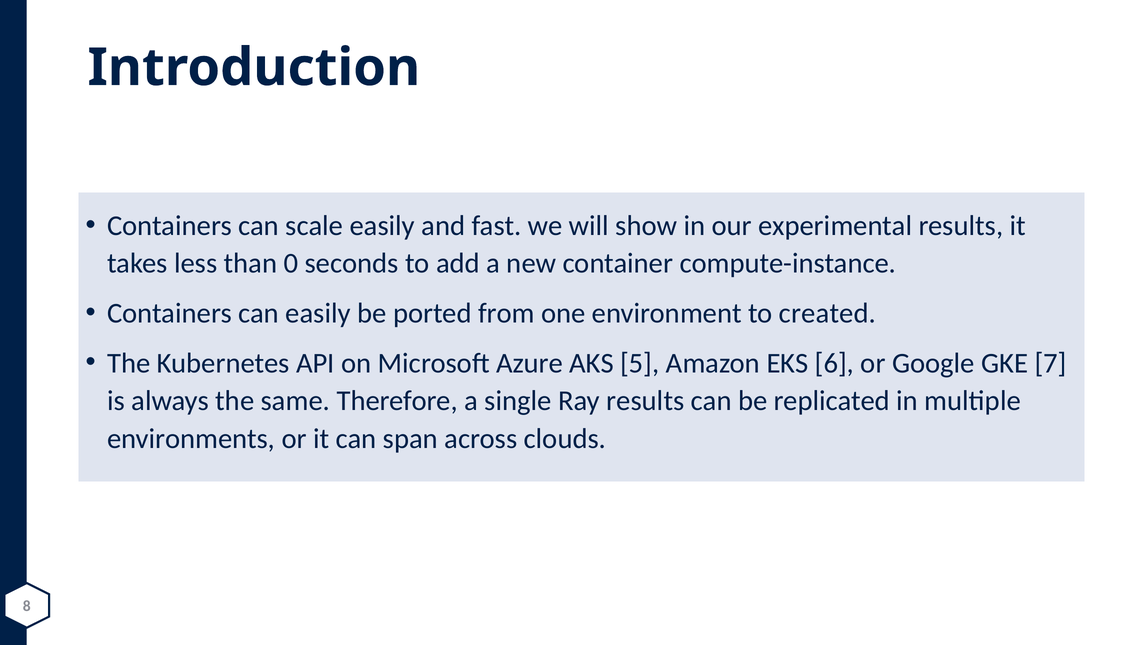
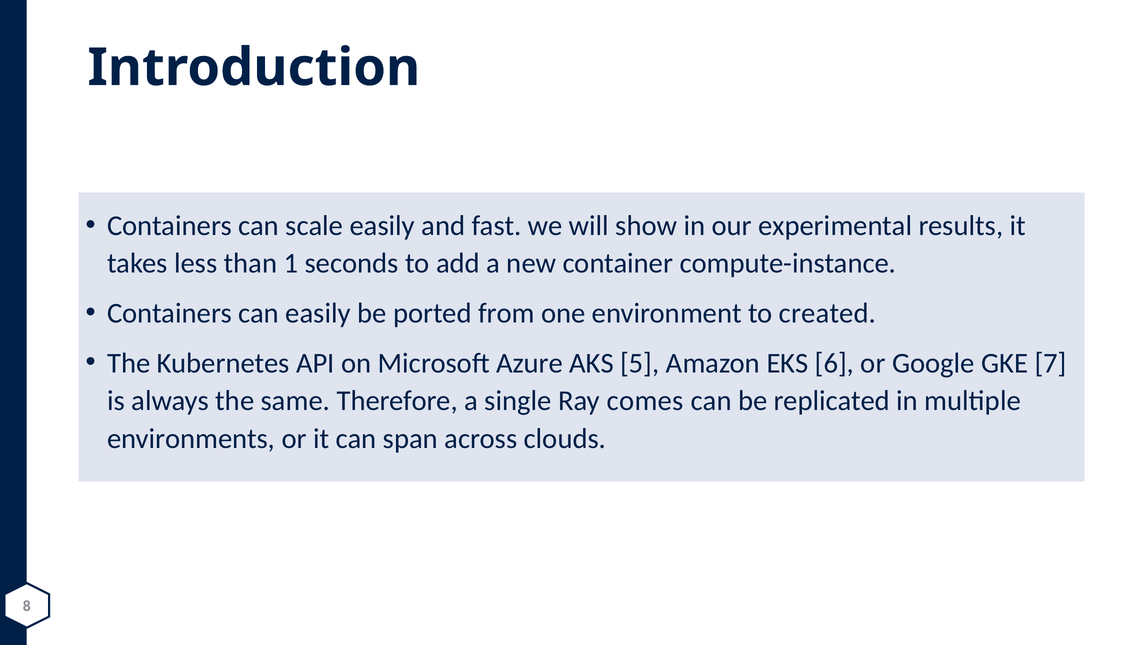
0: 0 -> 1 (291, 264)
Ray results: results -> comes (645, 401)
